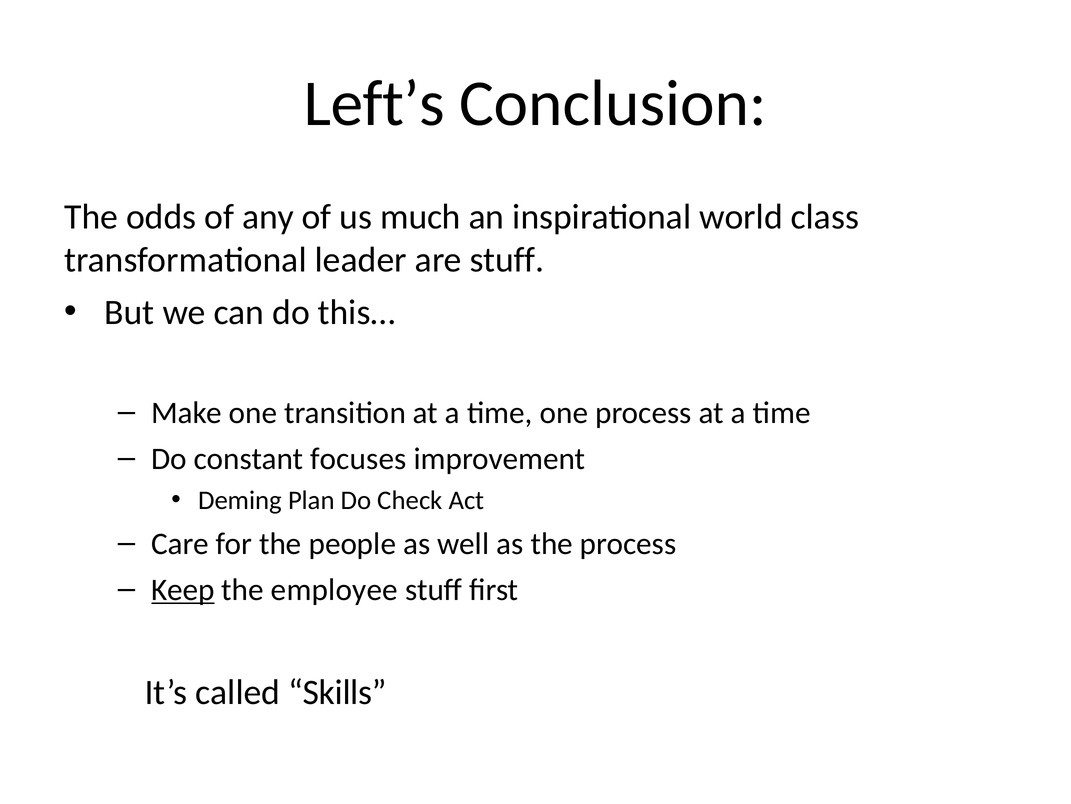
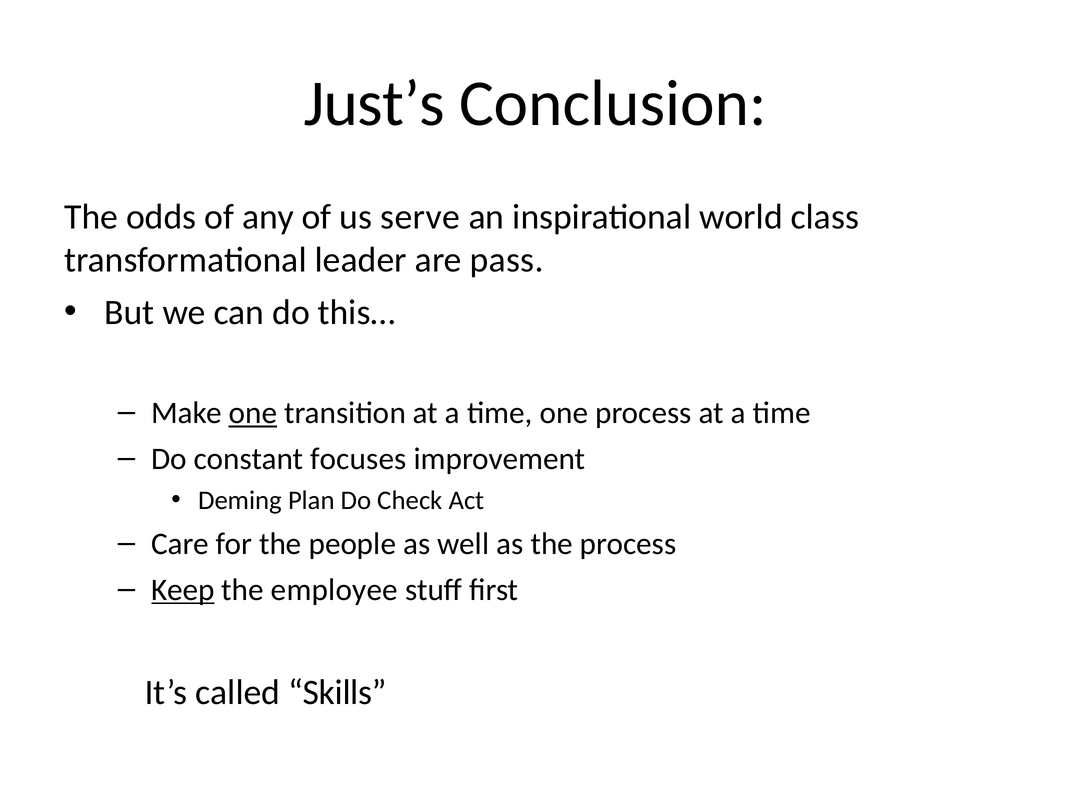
Left’s: Left’s -> Just’s (374, 104)
much: much -> serve (420, 217)
are stuff: stuff -> pass (507, 260)
one underline: none -> present (253, 412)
